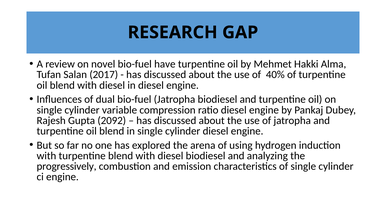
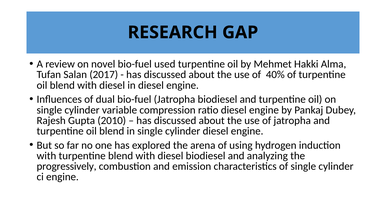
have: have -> used (165, 64)
2092: 2092 -> 2010 (112, 121)
